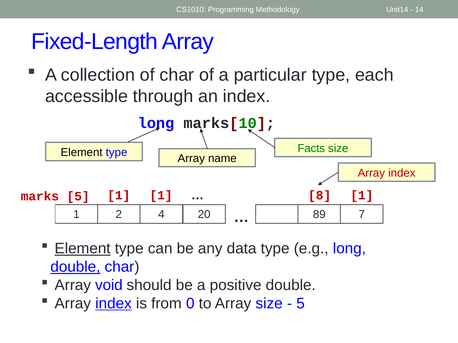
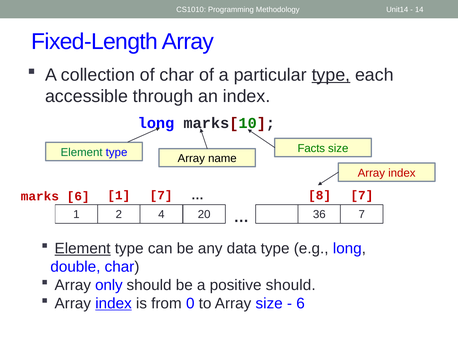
type underline: none -> present (331, 75)
Element colour: black -> green (82, 152)
1 1: 1 -> 7 (161, 196)
8 1: 1 -> 7 (362, 196)
marks 5: 5 -> 6 (78, 197)
89: 89 -> 36 (319, 215)
double underline: present -> none (75, 267)
void: void -> only (109, 286)
positive double: double -> should (291, 286)
5: 5 -> 6 (301, 304)
